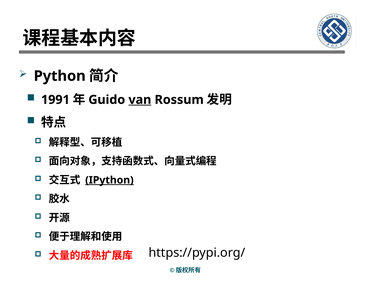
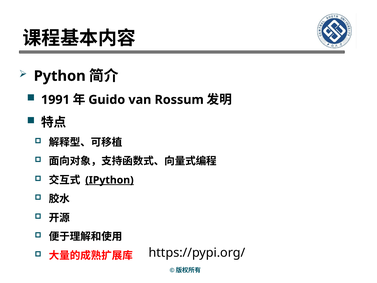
van underline: present -> none (140, 100)
